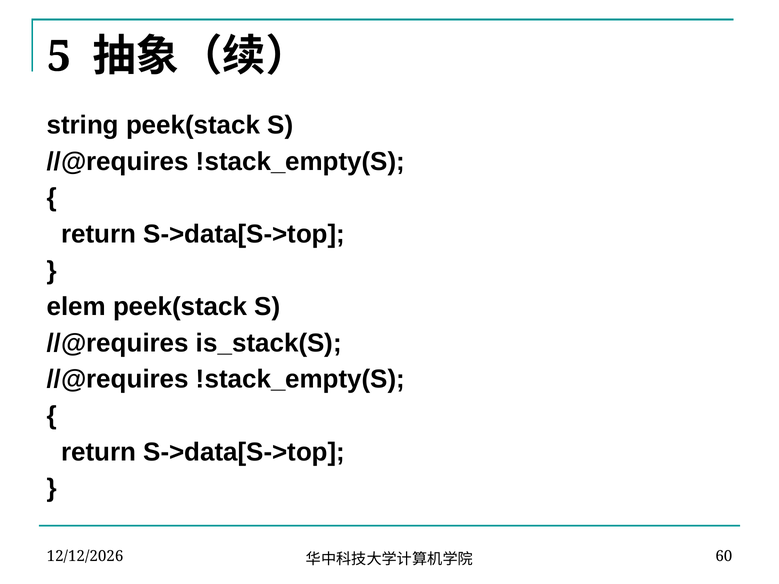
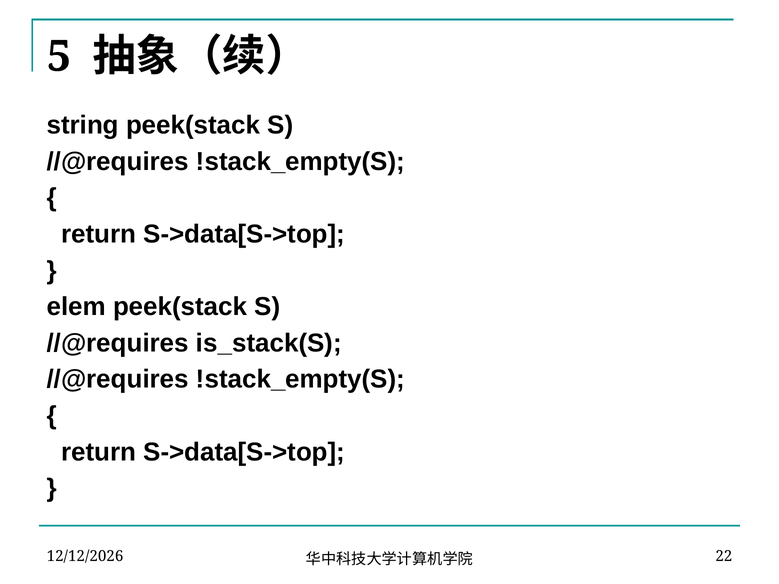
60: 60 -> 22 (724, 556)
